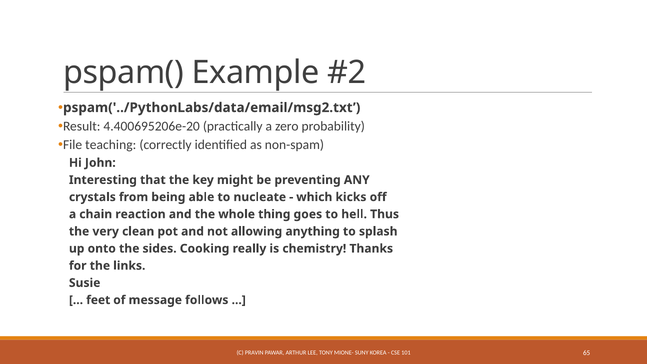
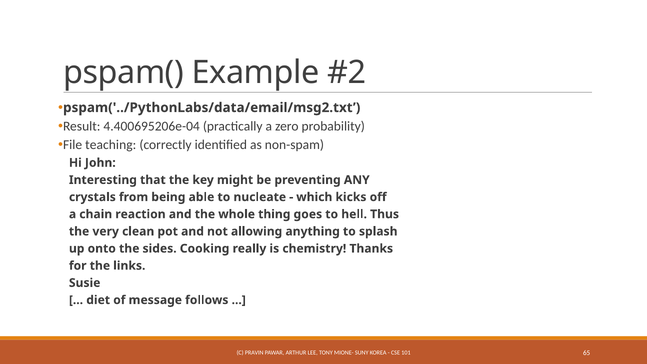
4.400695206e-20: 4.400695206e-20 -> 4.400695206e-04 (152, 126)
feet: feet -> diet (98, 300)
